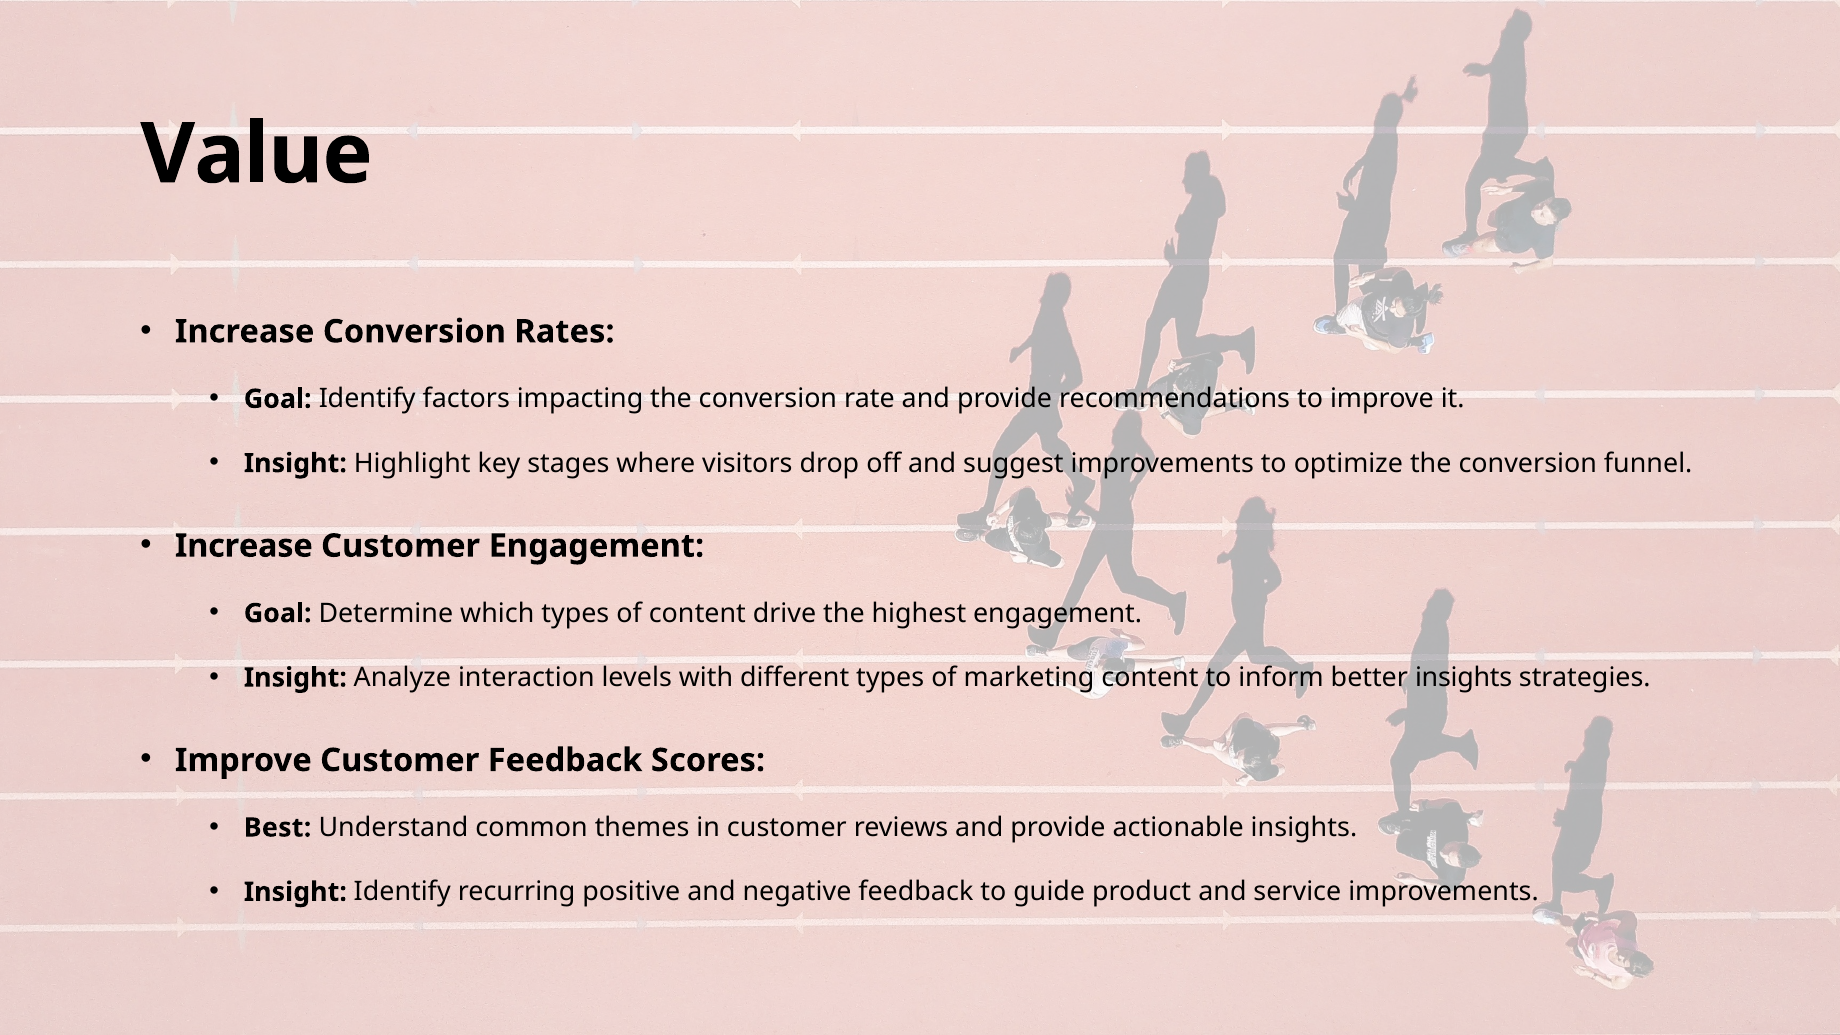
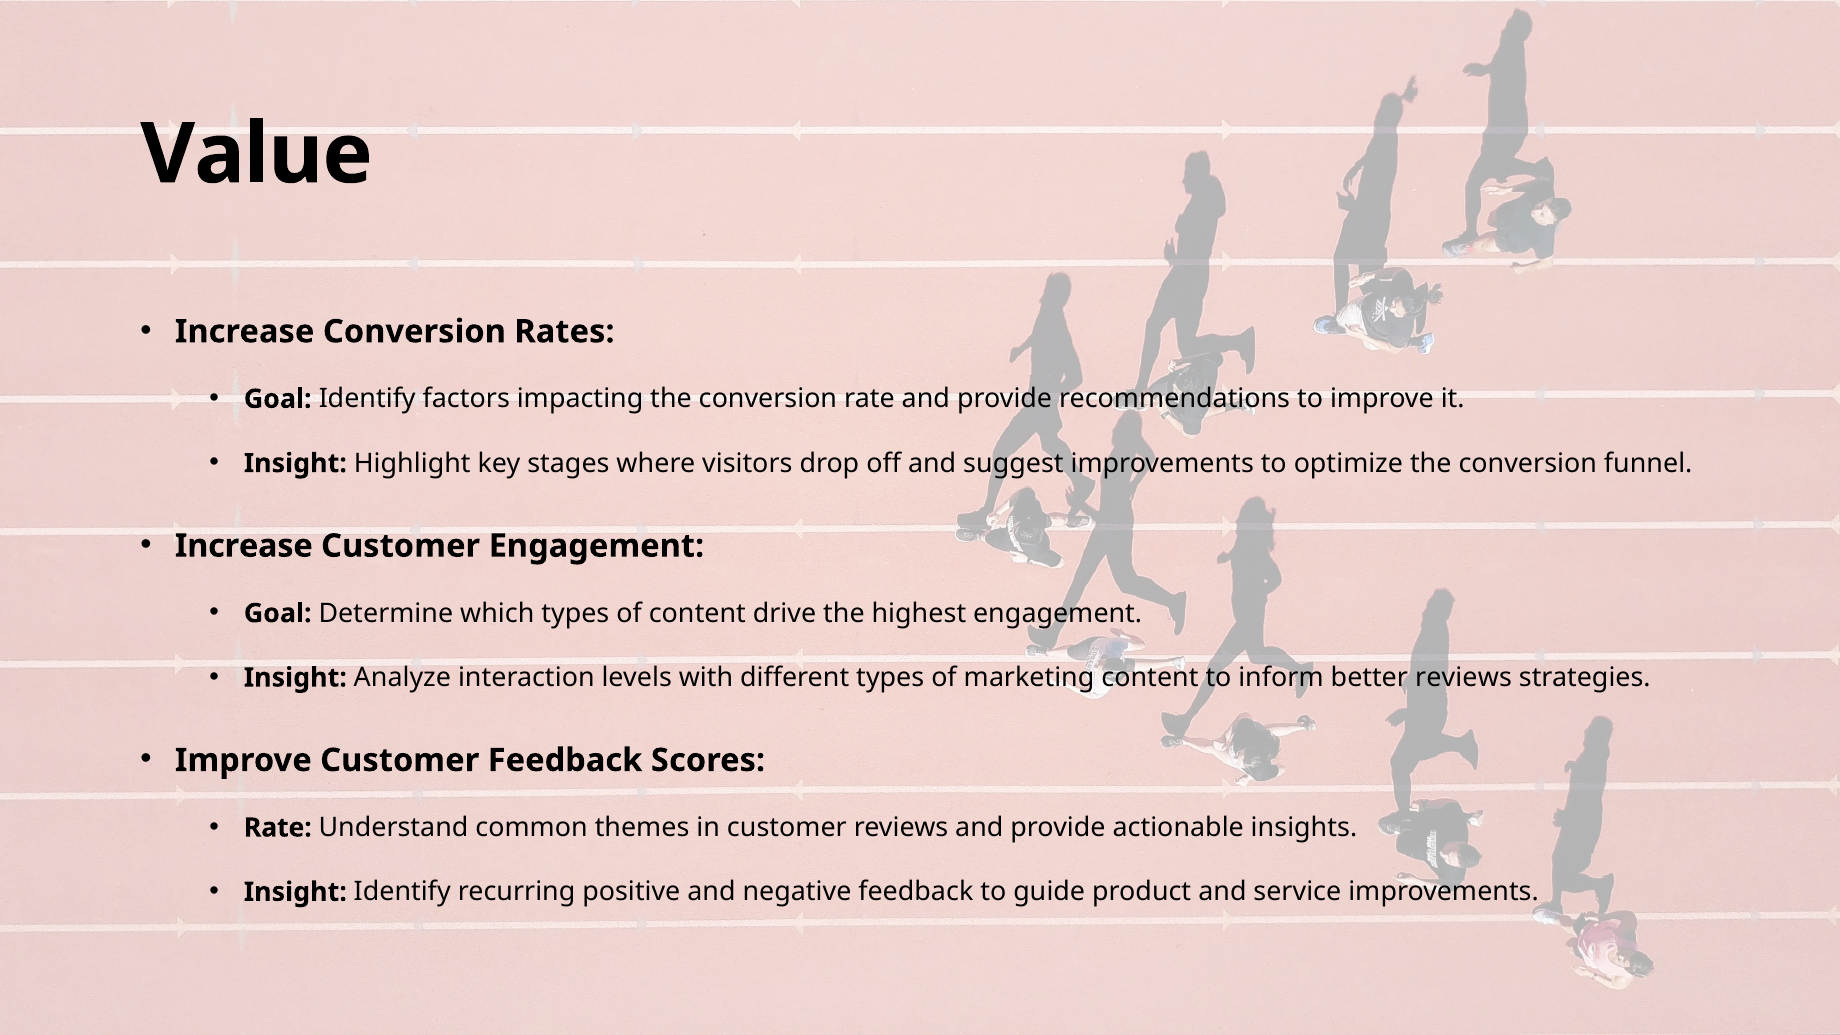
better insights: insights -> reviews (1463, 678)
Best: Best -> Rate (278, 828)
